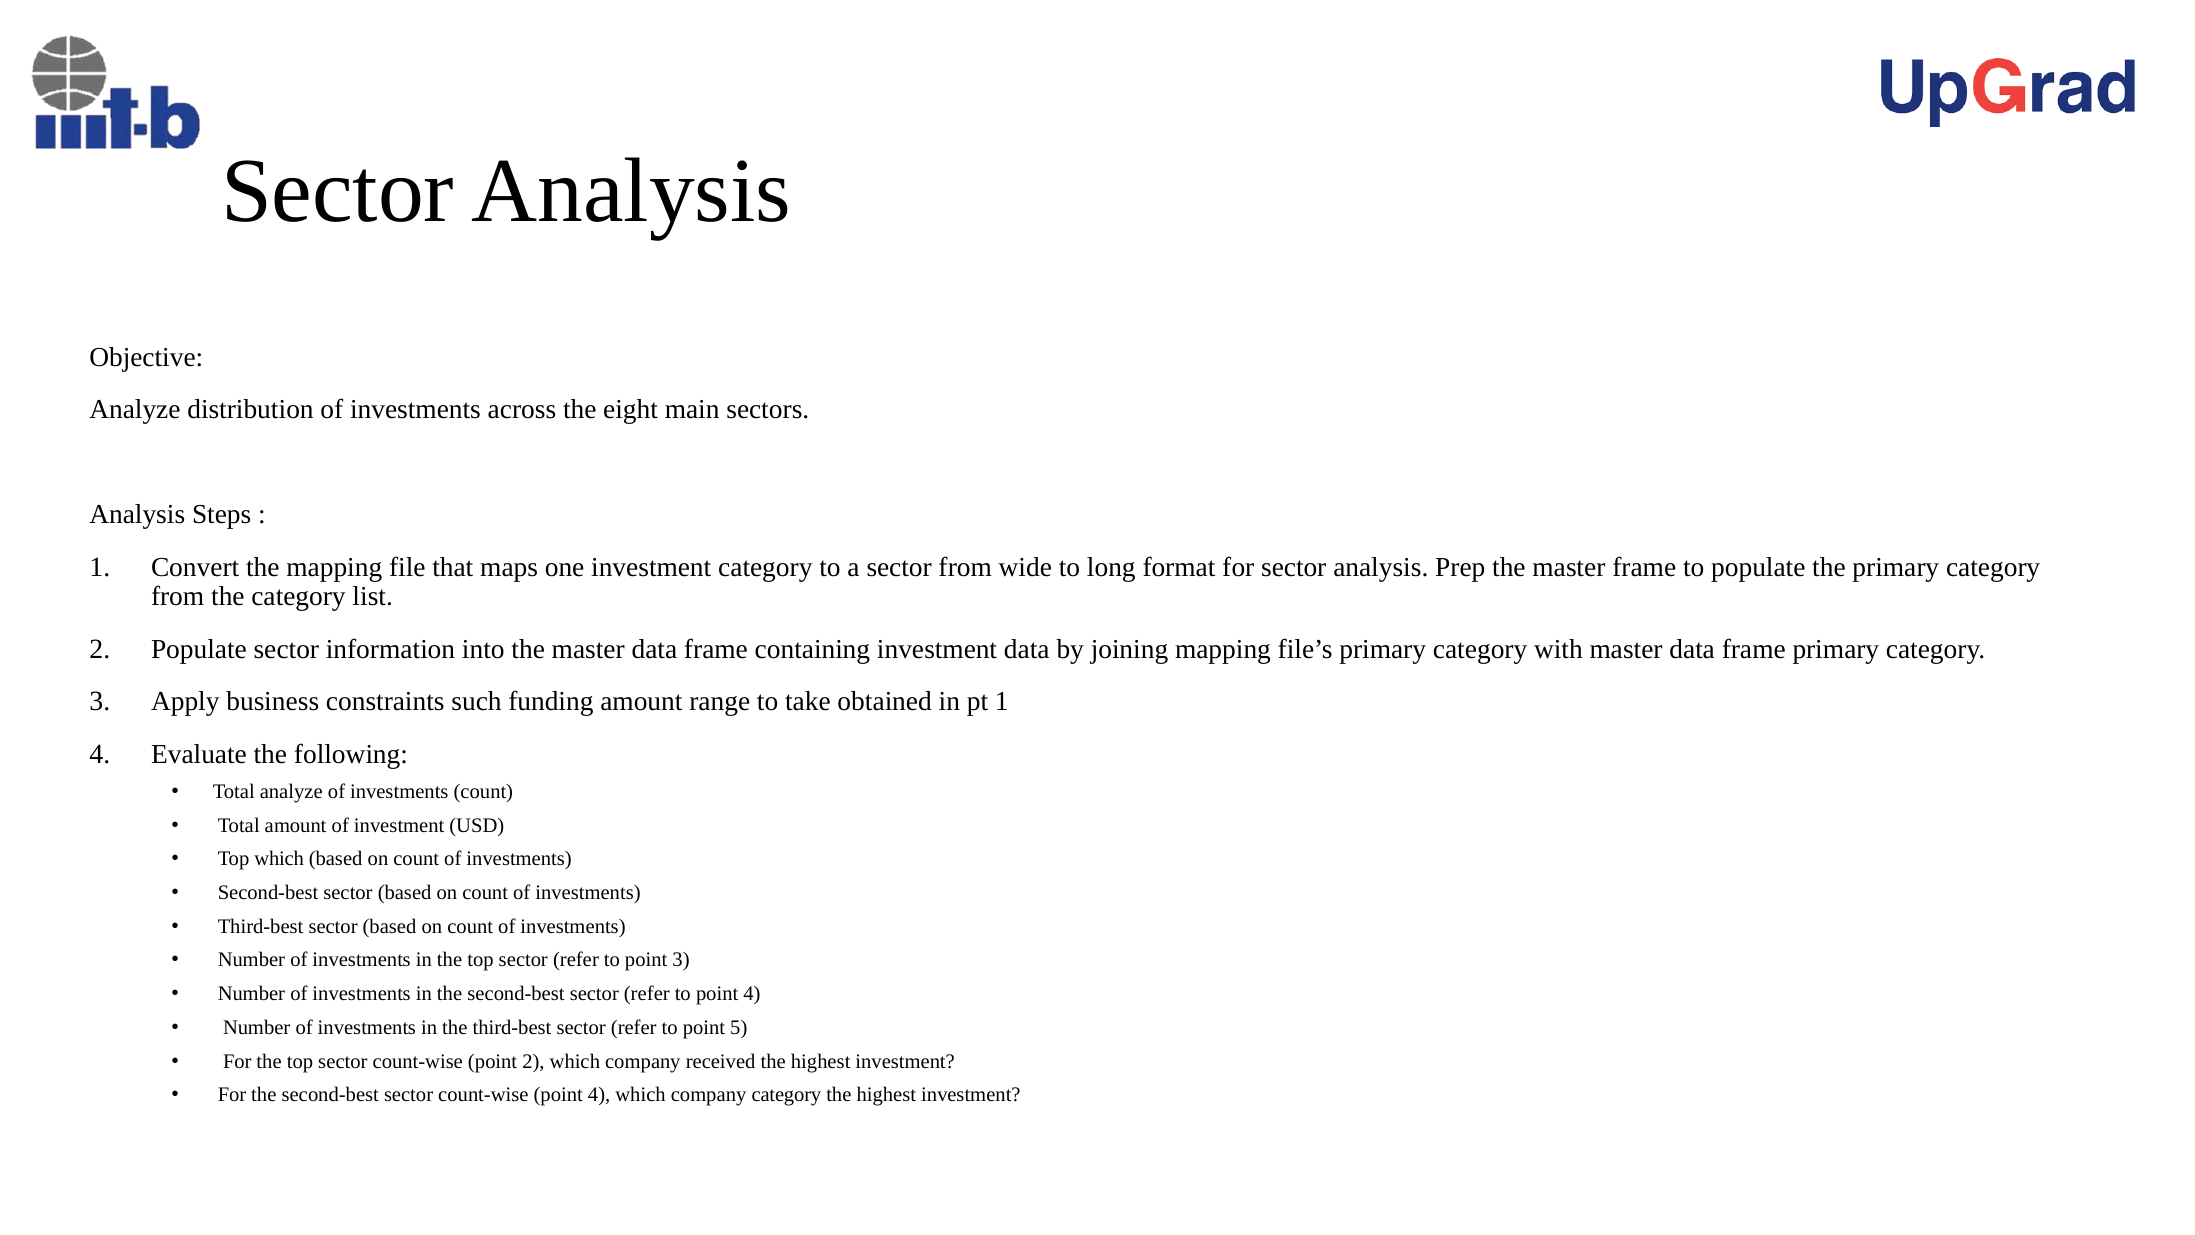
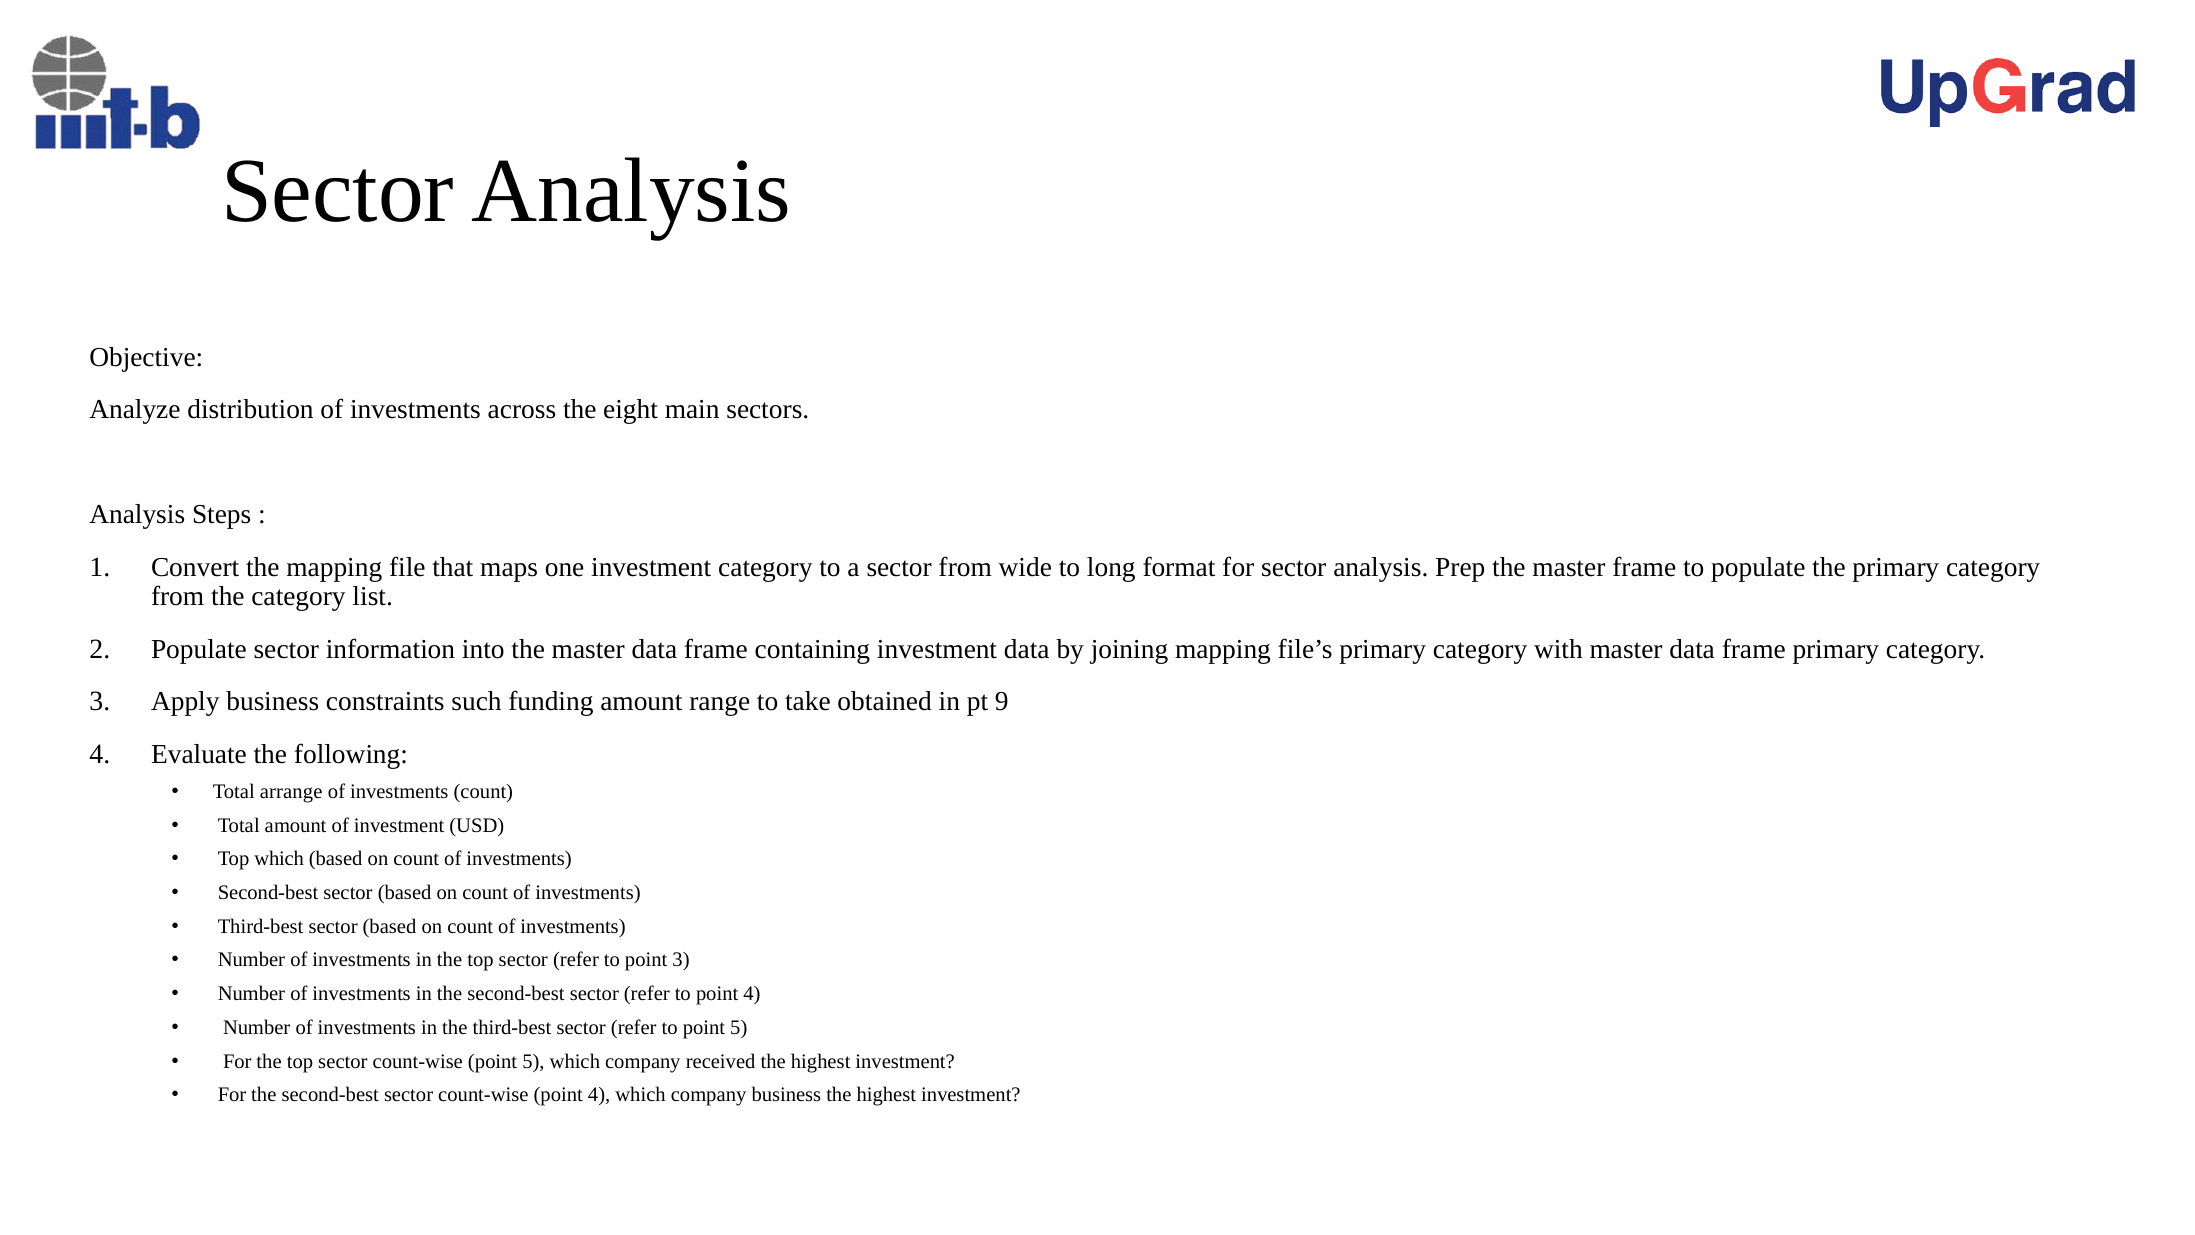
pt 1: 1 -> 9 (1002, 701)
Total analyze: analyze -> arrange (291, 791)
count-wise point 2: 2 -> 5 (533, 1061)
company category: category -> business (786, 1095)
